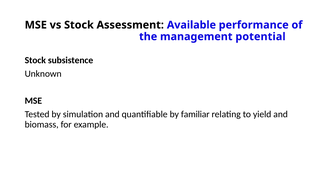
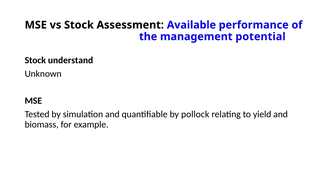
subsistence: subsistence -> understand (71, 60)
familiar: familiar -> pollock (195, 114)
